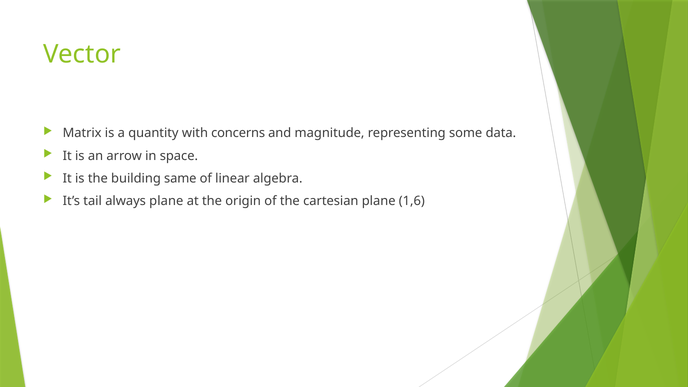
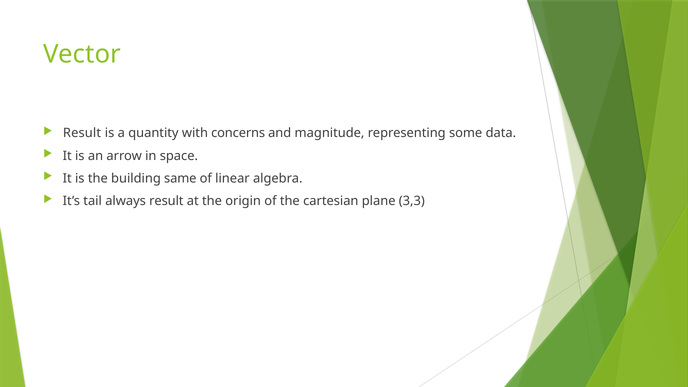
Matrix: Matrix -> Result (82, 133)
always plane: plane -> result (166, 201)
1,6: 1,6 -> 3,3 (412, 201)
